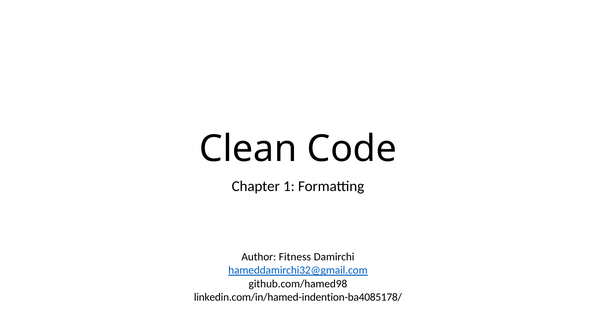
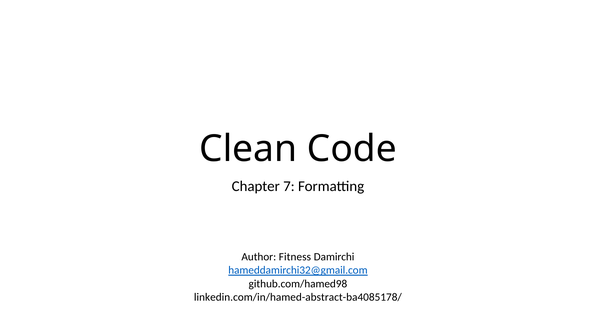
1: 1 -> 7 (289, 186)
linkedin.com/in/hamed-indention-ba4085178/: linkedin.com/in/hamed-indention-ba4085178/ -> linkedin.com/in/hamed-abstract-ba4085178/ (298, 297)
